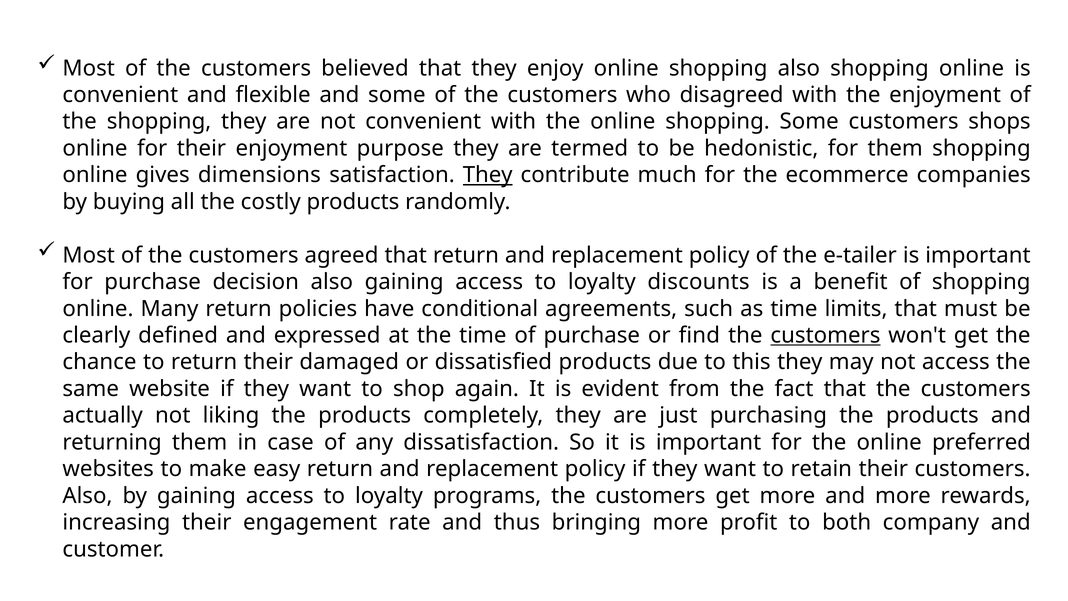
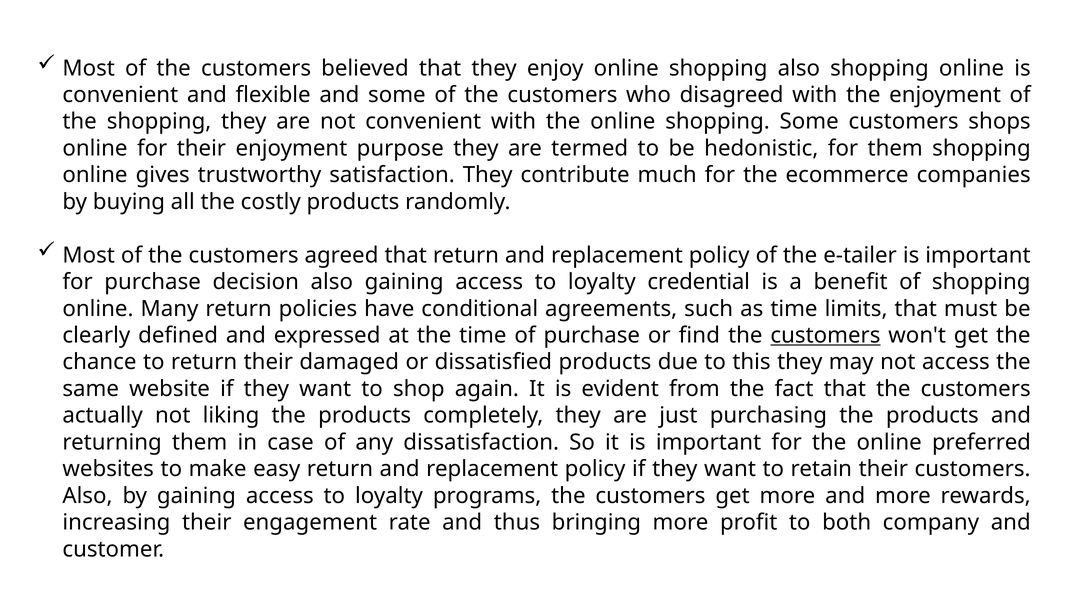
dimensions: dimensions -> trustworthy (259, 175)
They underline: present -> none (488, 175)
discounts: discounts -> credential (699, 282)
